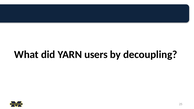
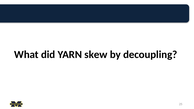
users: users -> skew (96, 55)
